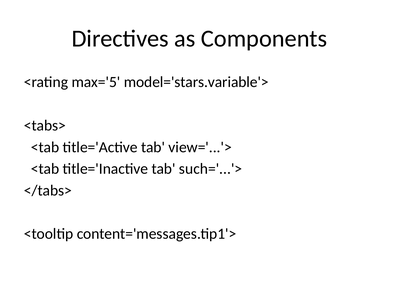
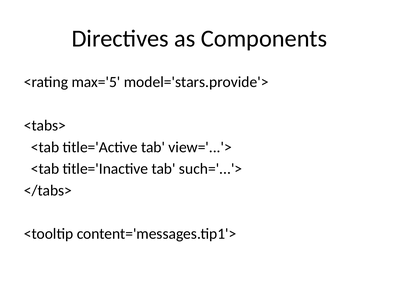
model='stars.variable'>: model='stars.variable'> -> model='stars.provide'> (196, 82)
